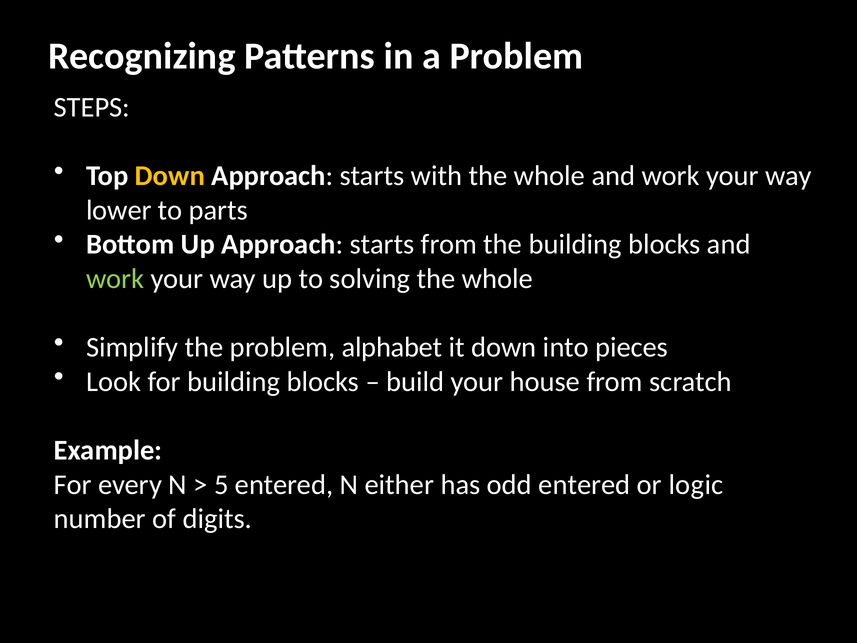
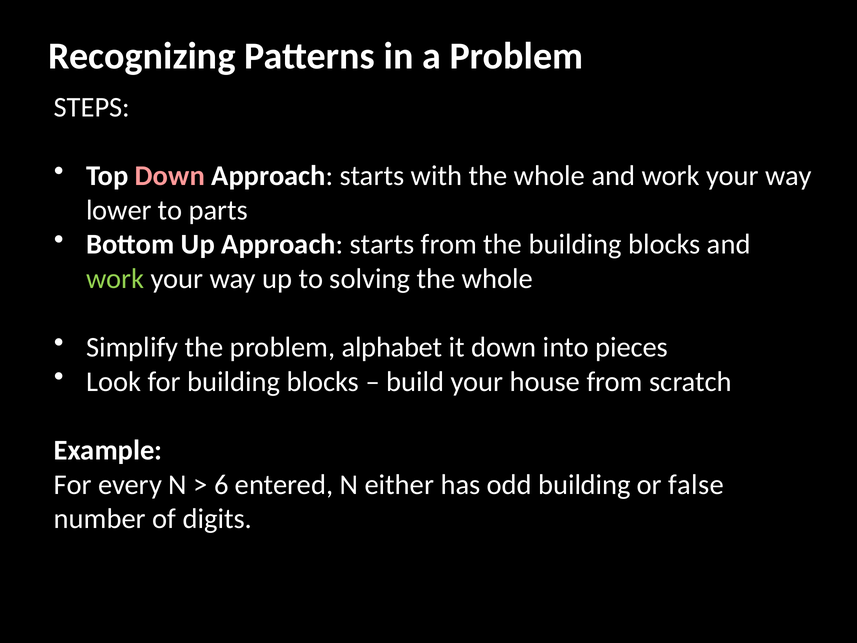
Down colour: yellow -> pink (170, 176)
5: 5 -> 6 (221, 484)
odd entered: entered -> building (584, 484)
logic: logic -> false (696, 484)
